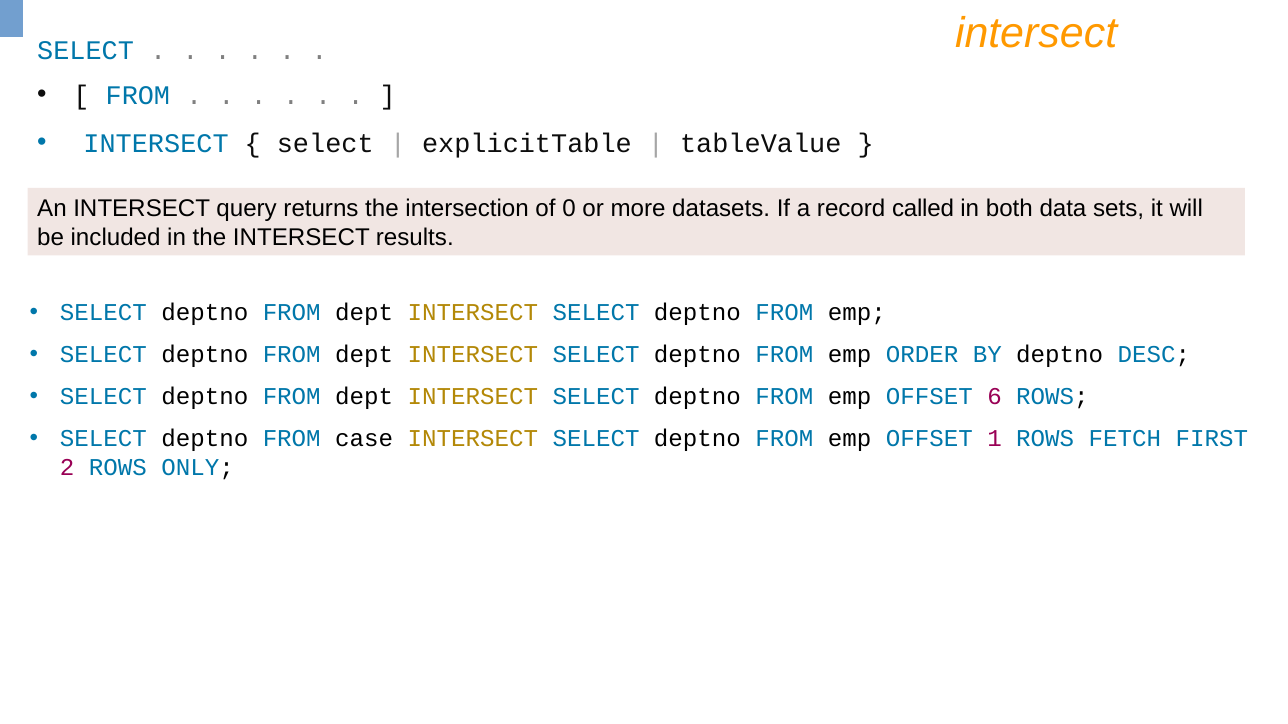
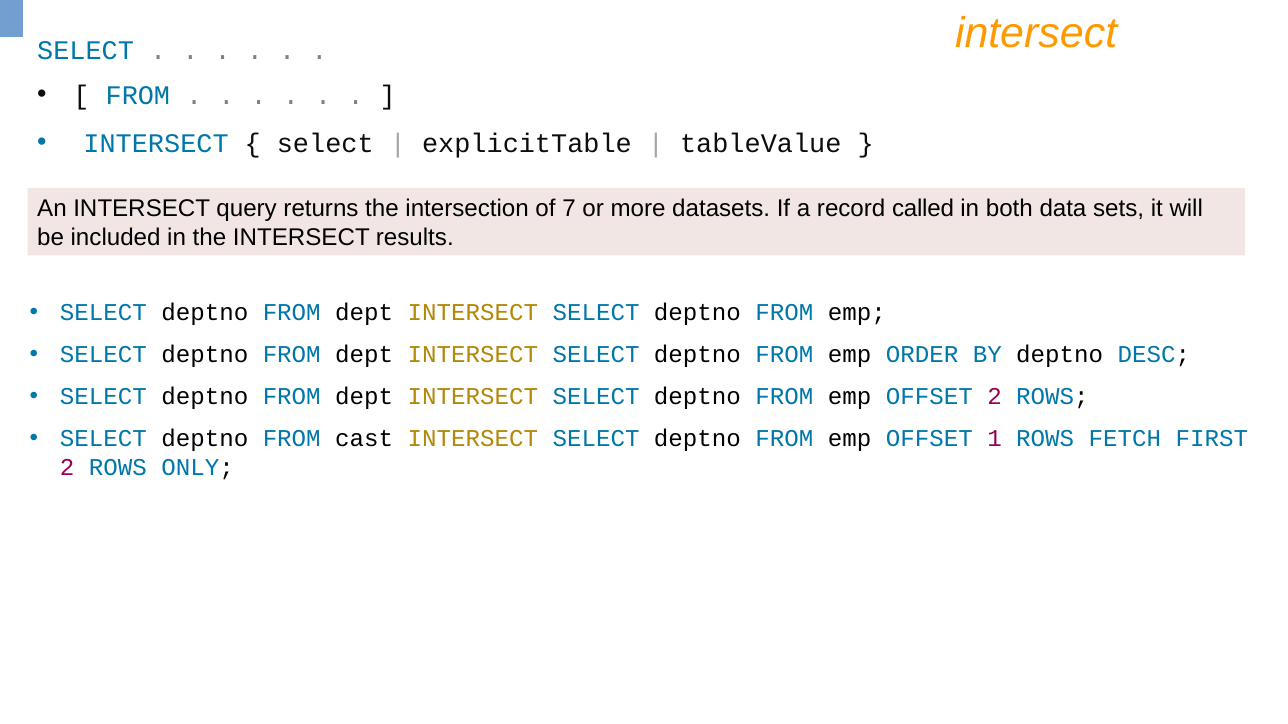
0: 0 -> 7 (569, 209)
OFFSET 6: 6 -> 2 (994, 397)
case: case -> cast (364, 439)
